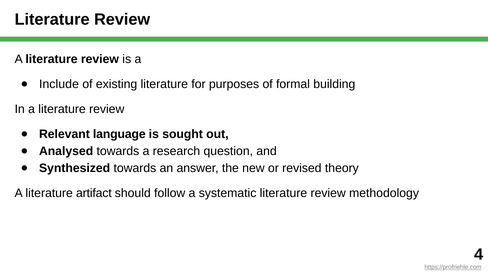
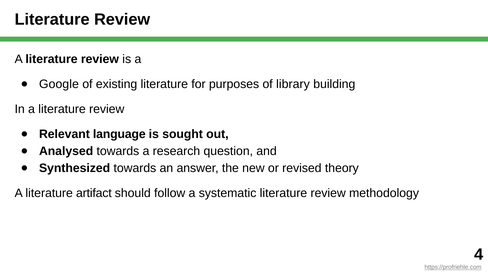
Include: Include -> Google (59, 84)
formal: formal -> library (293, 84)
